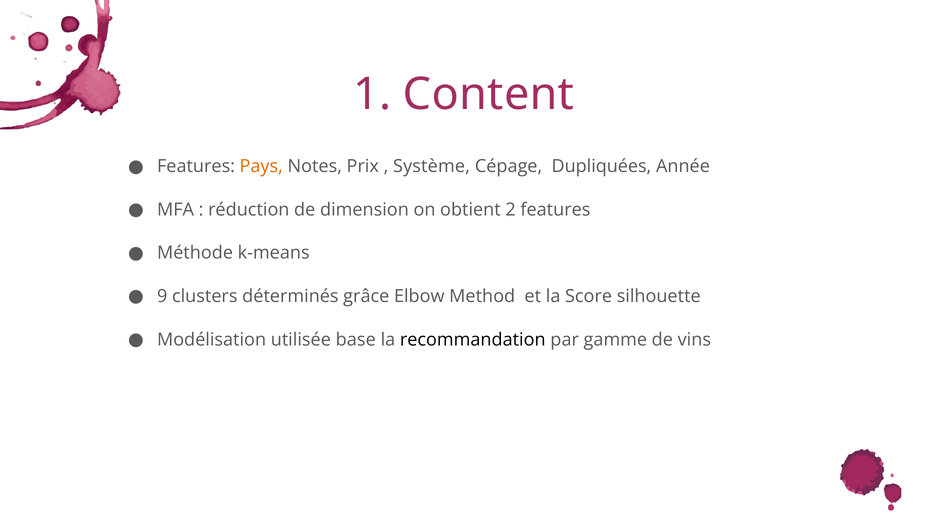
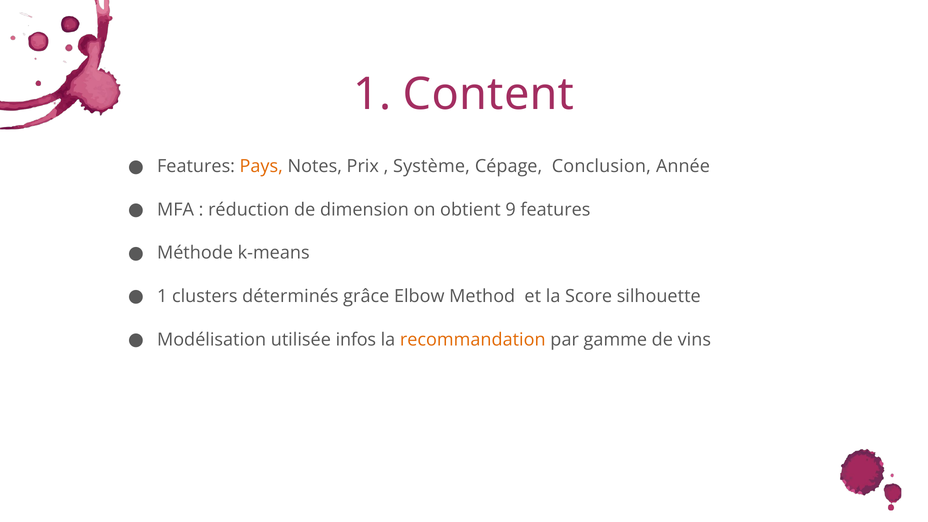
Dupliquées: Dupliquées -> Conclusion (601, 166)
2: 2 -> 9 (511, 210)
9: 9 -> 1 (162, 296)
base: base -> infos (356, 340)
recommandation colour: black -> orange (473, 340)
